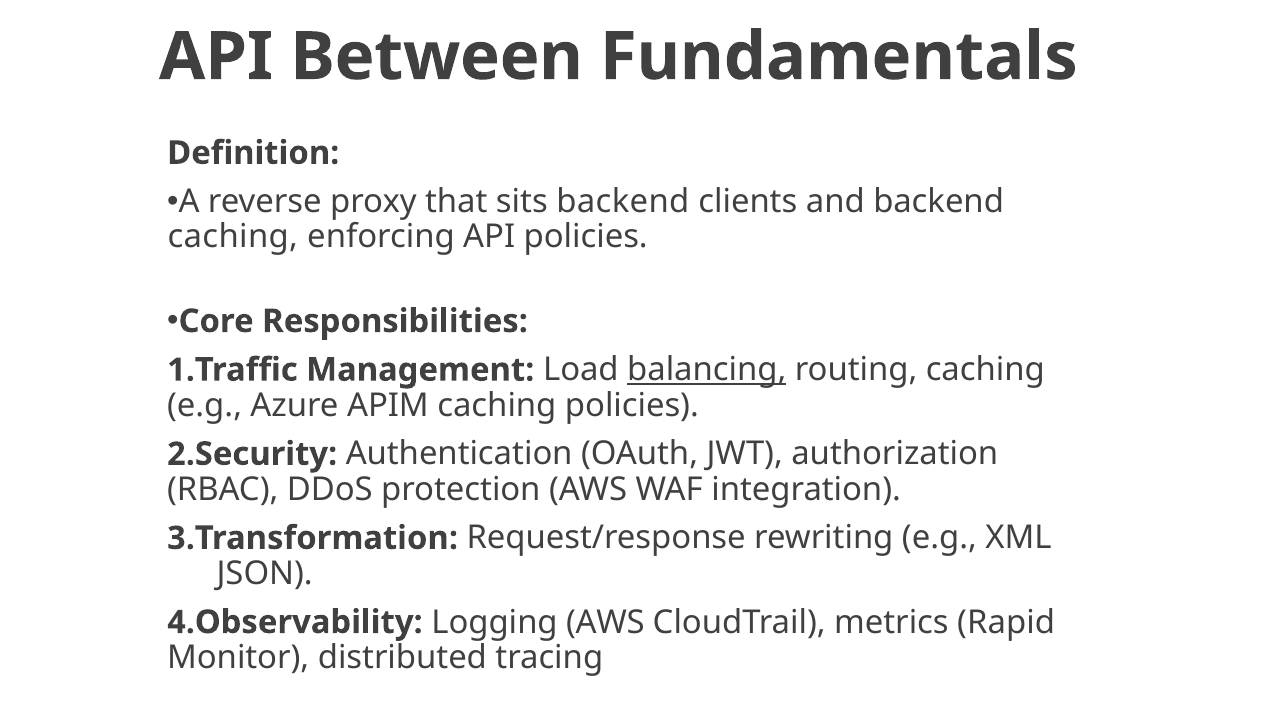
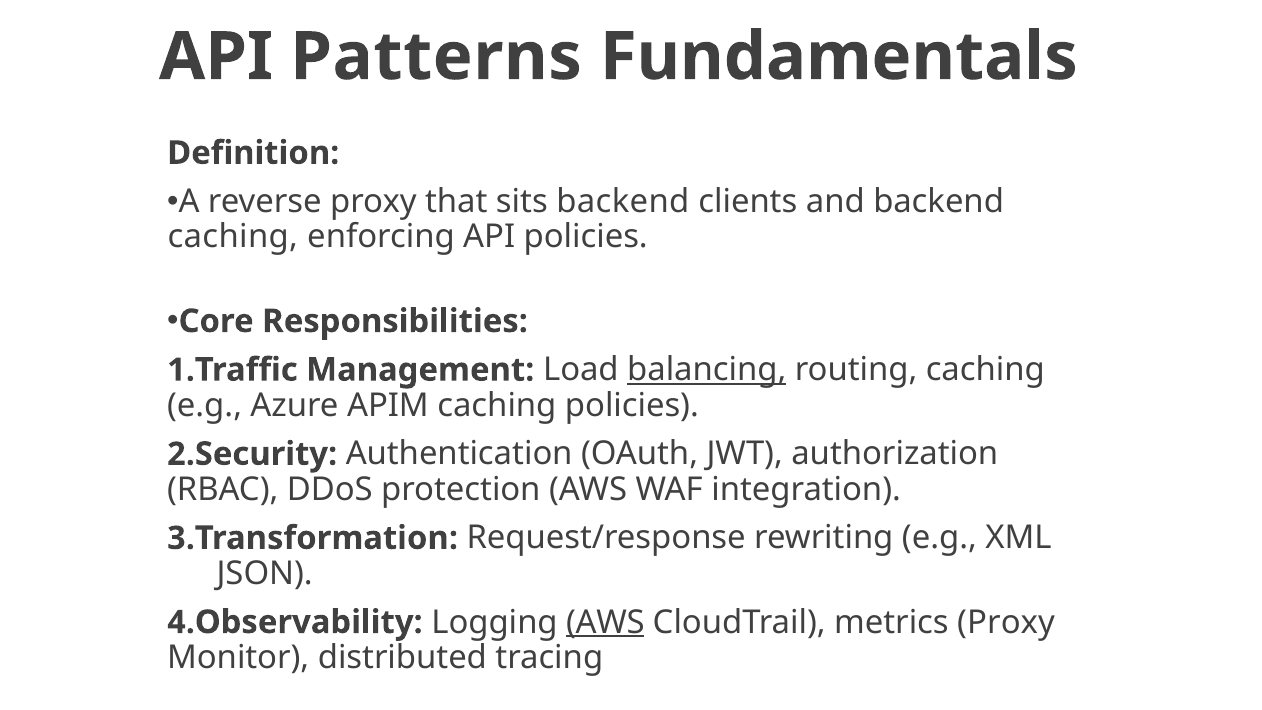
Between: Between -> Patterns (436, 57)
AWS underline: none -> present (605, 622)
metrics Rapid: Rapid -> Proxy (1006, 622)
